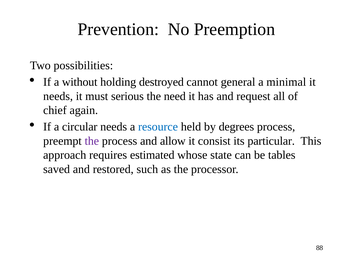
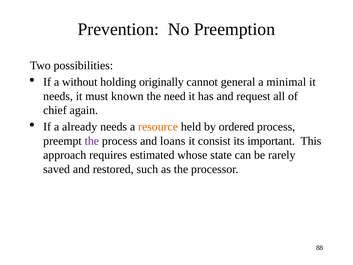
destroyed: destroyed -> originally (161, 82)
serious: serious -> known (127, 96)
circular: circular -> already (80, 127)
resource colour: blue -> orange (158, 127)
degrees: degrees -> ordered (236, 127)
allow: allow -> loans (173, 141)
particular: particular -> important (271, 141)
tables: tables -> rarely (282, 155)
